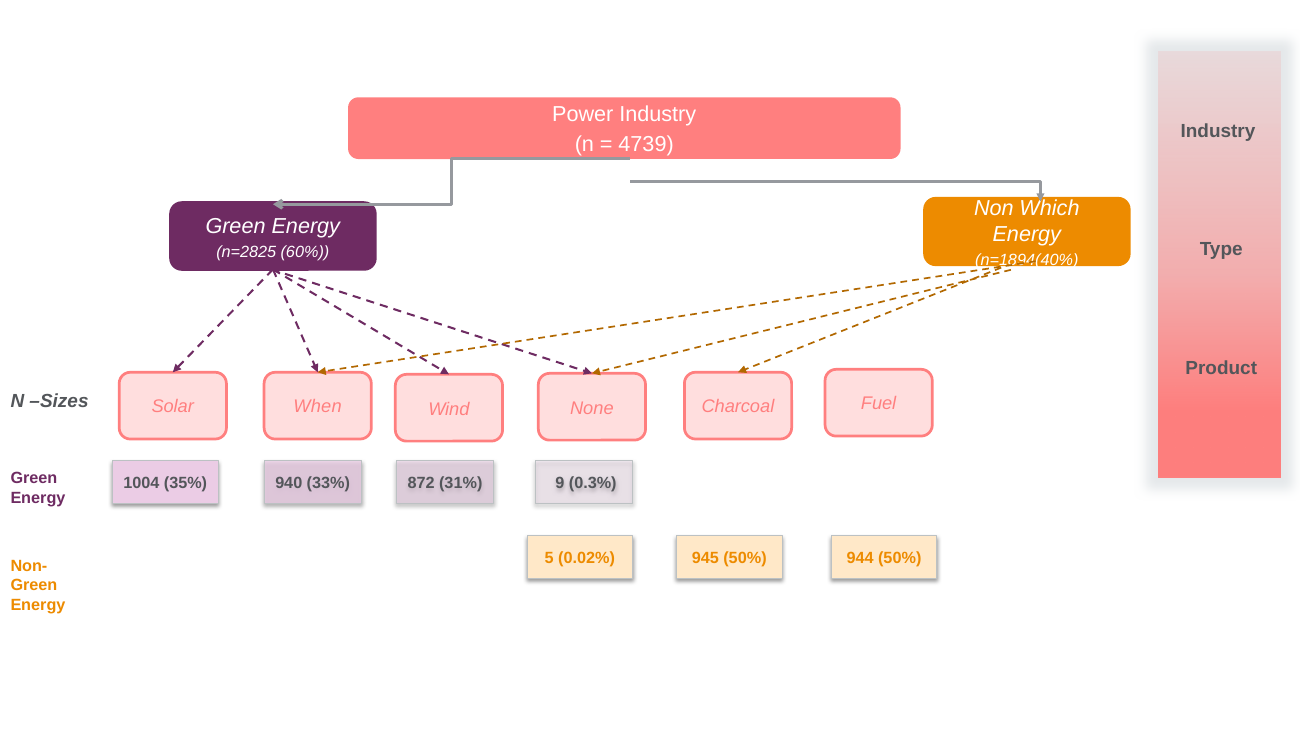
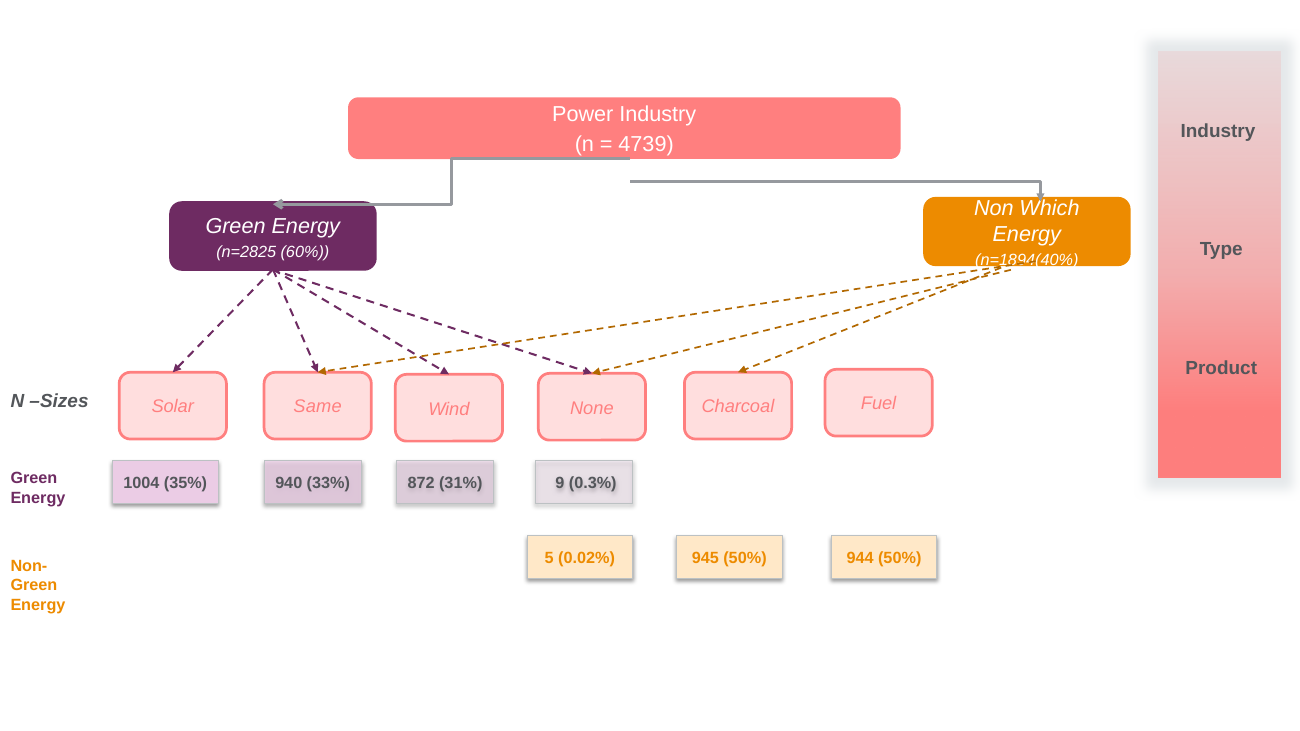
When: When -> Same (318, 407)
